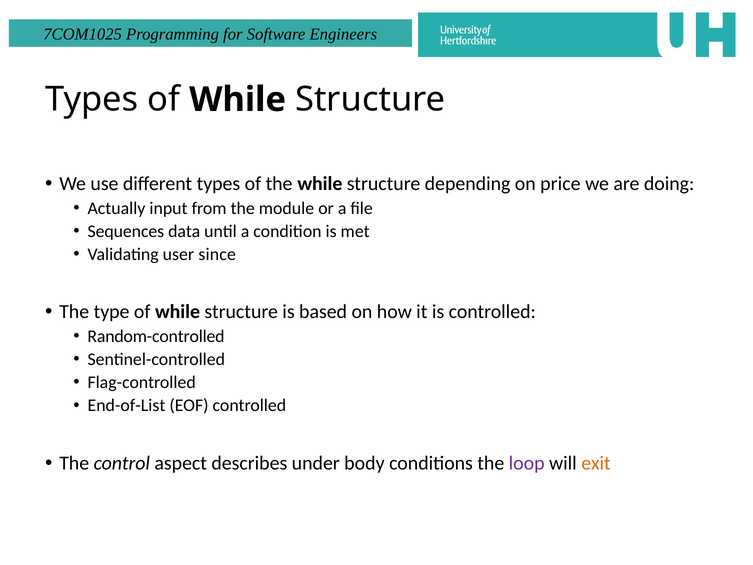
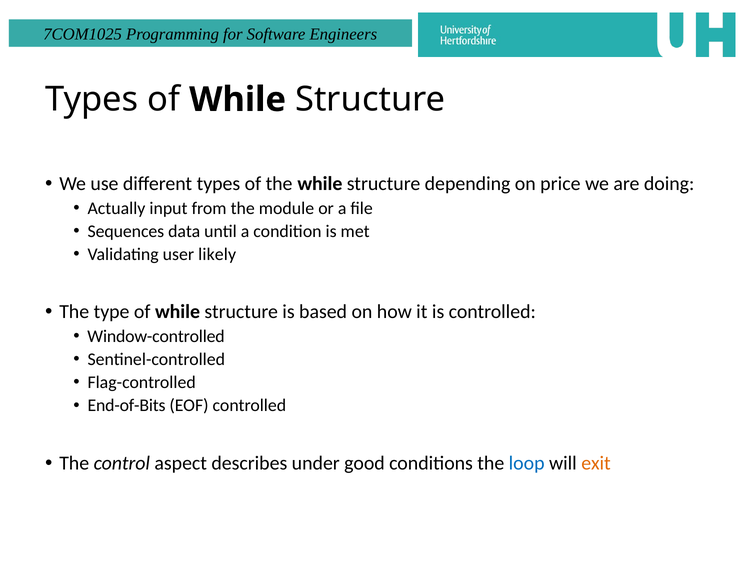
since: since -> likely (217, 254)
Random-controlled: Random-controlled -> Window-controlled (156, 336)
End-of-List: End-of-List -> End-of-Bits (127, 405)
body: body -> good (364, 463)
loop colour: purple -> blue (527, 463)
